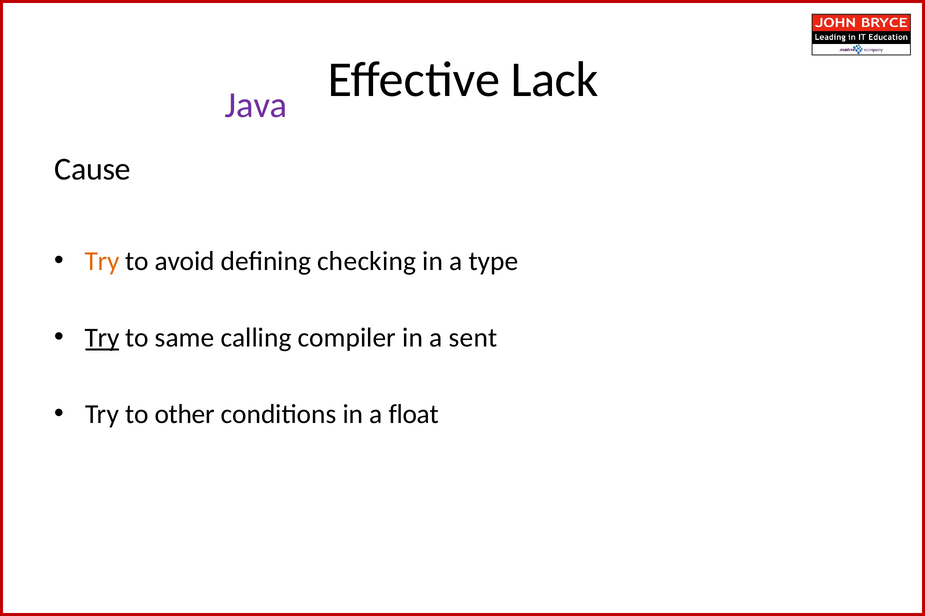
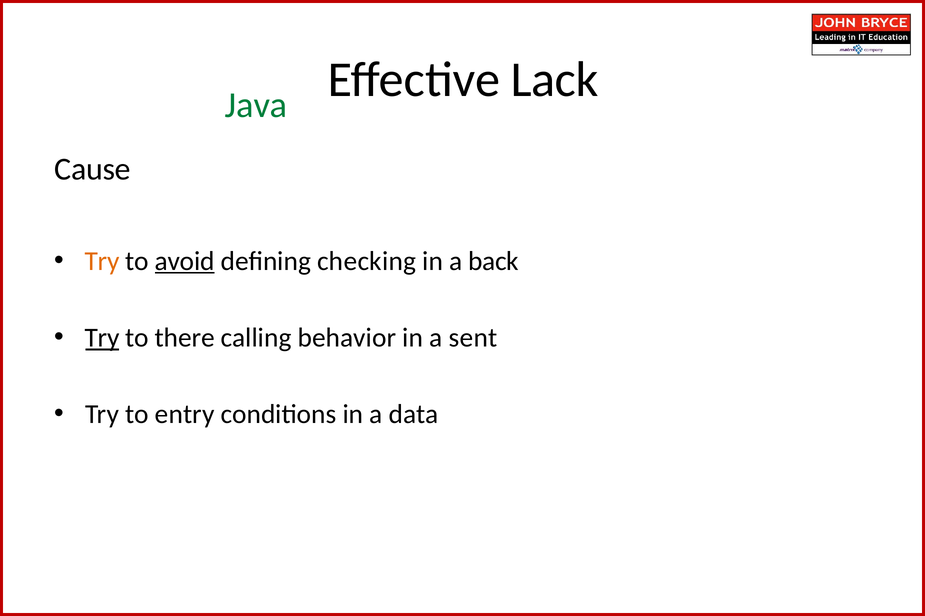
Java colour: purple -> green (256, 106)
avoid underline: none -> present (185, 261)
type: type -> back (494, 261)
same: same -> there (185, 338)
compiler: compiler -> behavior (347, 338)
other: other -> entry (185, 415)
float: float -> data (414, 415)
